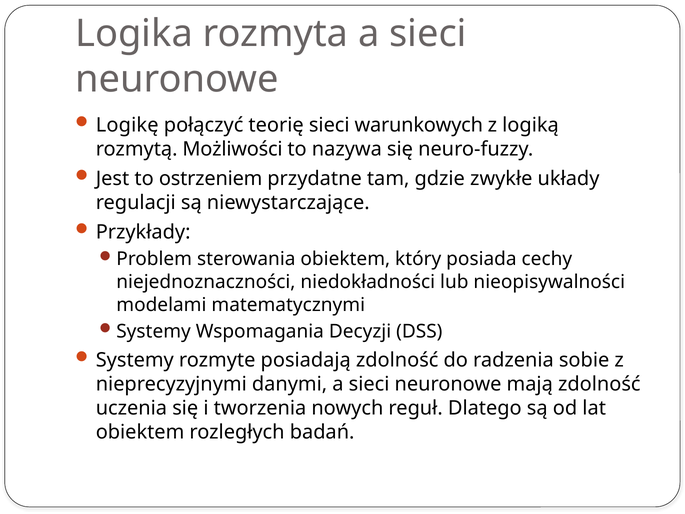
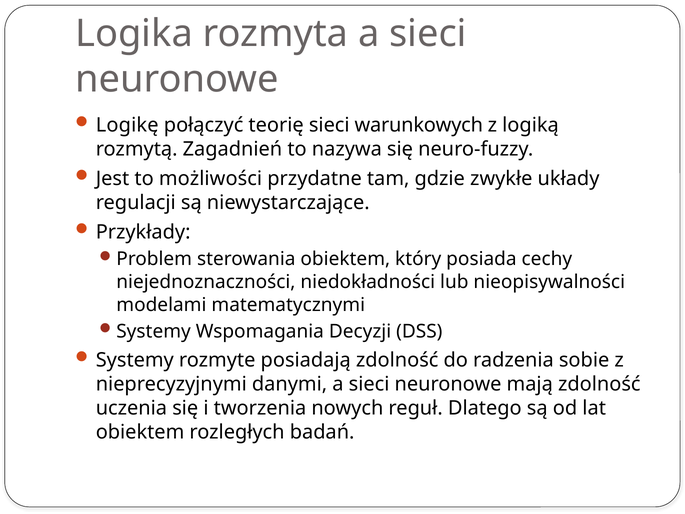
Możliwości: Możliwości -> Zagadnień (232, 149)
ostrzeniem: ostrzeniem -> możliwości (211, 179)
